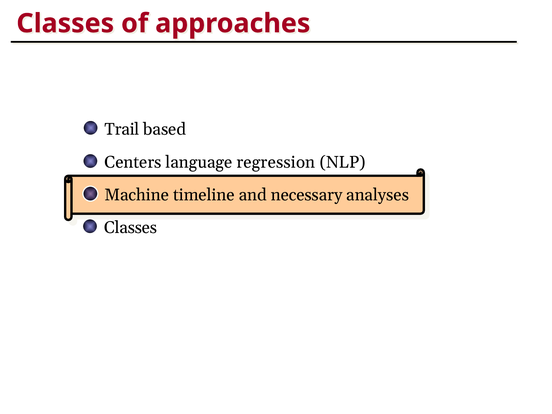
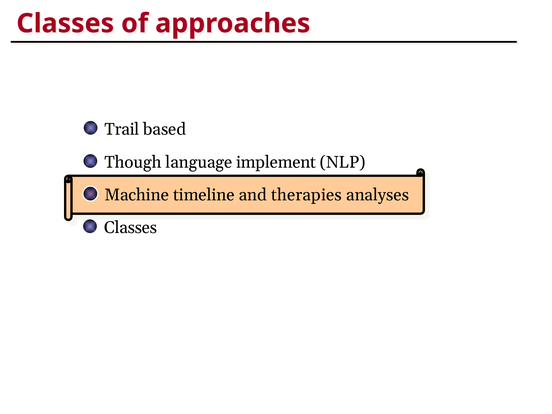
Centers: Centers -> Though (133, 162)
regression: regression -> implement (276, 162)
necessary: necessary -> therapies (306, 195)
